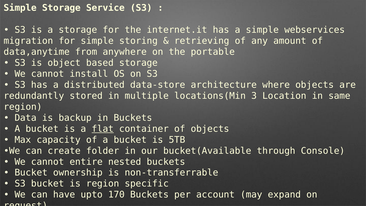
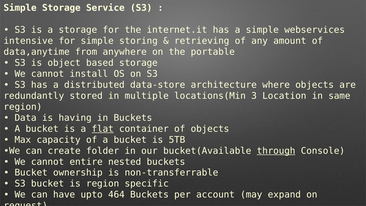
migration: migration -> intensive (28, 41)
backup: backup -> having (75, 118)
through underline: none -> present (276, 151)
170: 170 -> 464 (116, 195)
